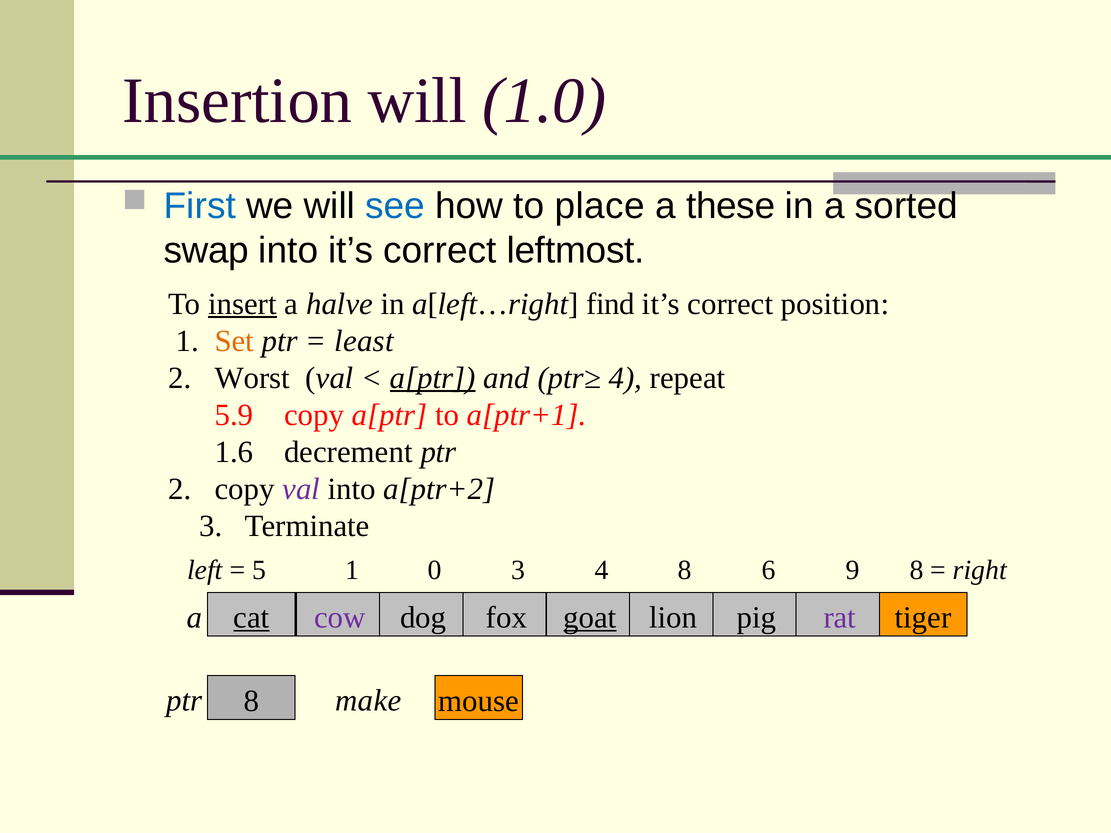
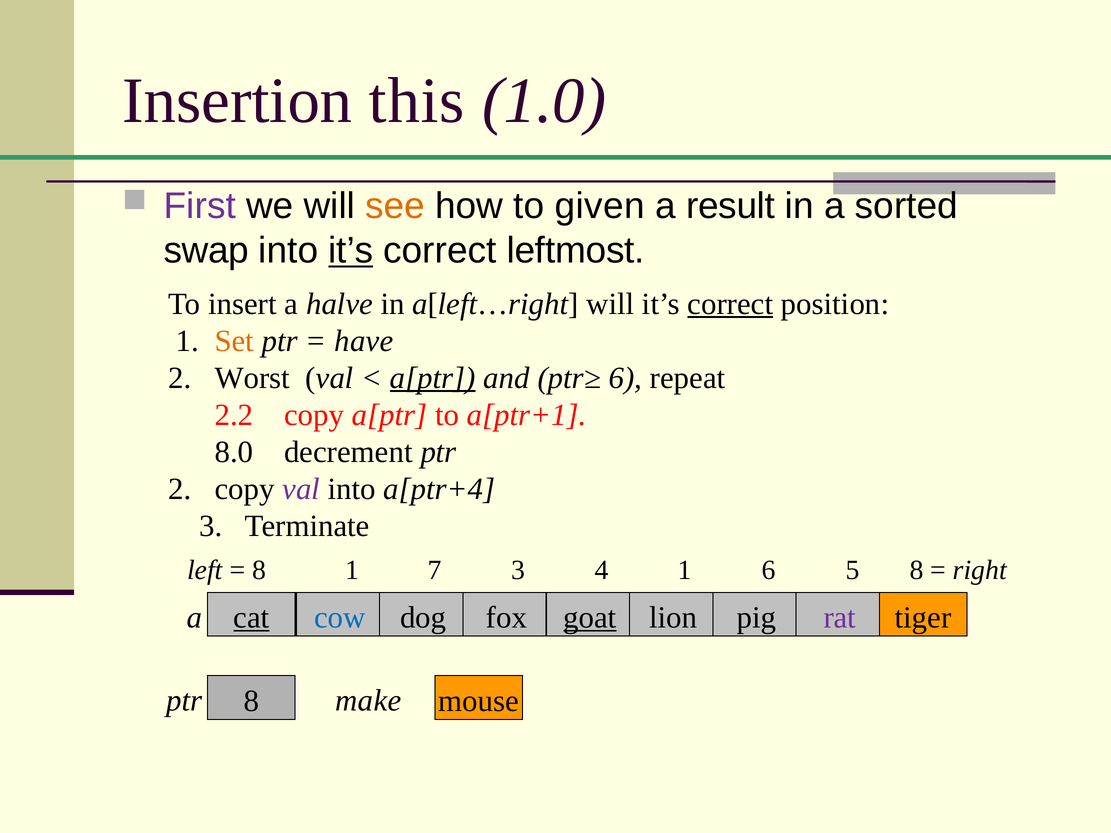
Insertion will: will -> this (417, 101)
First colour: blue -> purple (200, 206)
see colour: blue -> orange (395, 206)
place: place -> given (600, 206)
these: these -> result (731, 206)
it’s underline: none -> present (351, 251)
insert underline: present -> none (242, 304)
a[left…right find: find -> will (610, 304)
correct underline: none -> present (730, 304)
least: least -> have (364, 341)
ptr≥ 4: 4 -> 6 (625, 378)
5.9: 5.9 -> 2.2 (234, 415)
1.6: 1.6 -> 8.0 (234, 452)
a[ptr+2: a[ptr+2 -> a[ptr+4 (439, 489)
5: 5 -> 8 (259, 570)
0: 0 -> 7 (435, 570)
4 8: 8 -> 1 (685, 570)
9: 9 -> 5 (853, 570)
cow colour: purple -> blue (340, 618)
